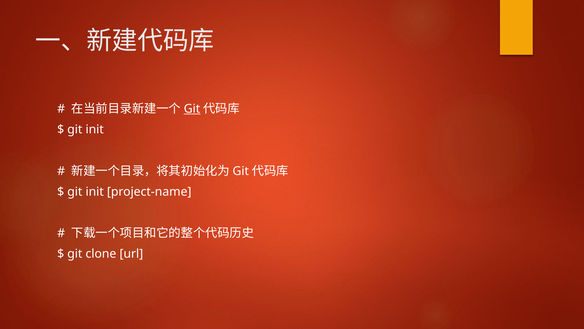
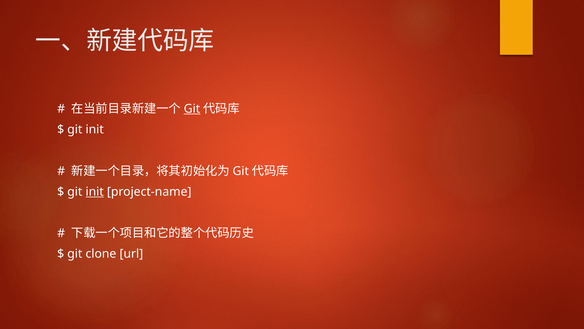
init underline: none -> present (95, 191)
